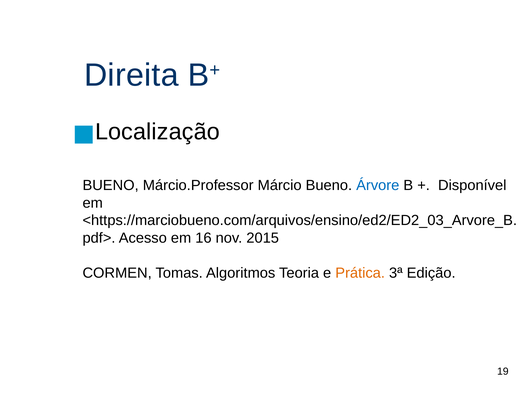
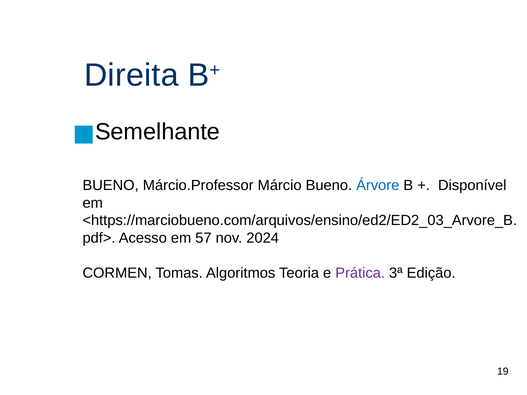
Localização: Localização -> Semelhante (158, 132)
16: 16 -> 57 (203, 238)
2015: 2015 -> 2024 (263, 238)
Prática colour: orange -> purple (360, 273)
